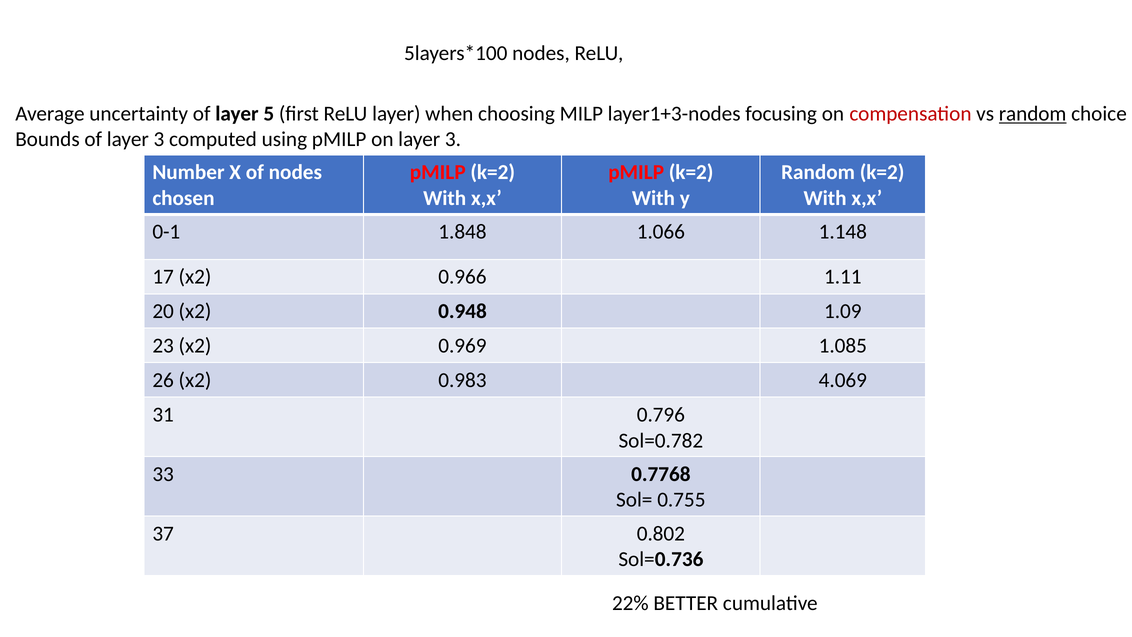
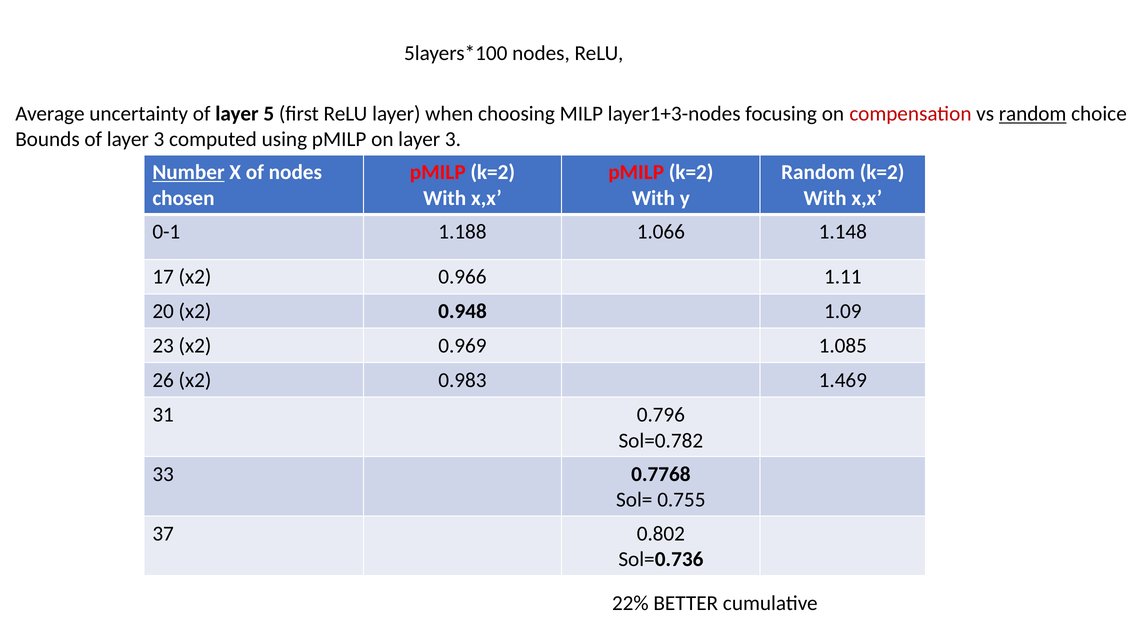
Number underline: none -> present (188, 172)
1.848: 1.848 -> 1.188 (462, 232)
4.069: 4.069 -> 1.469 (843, 380)
